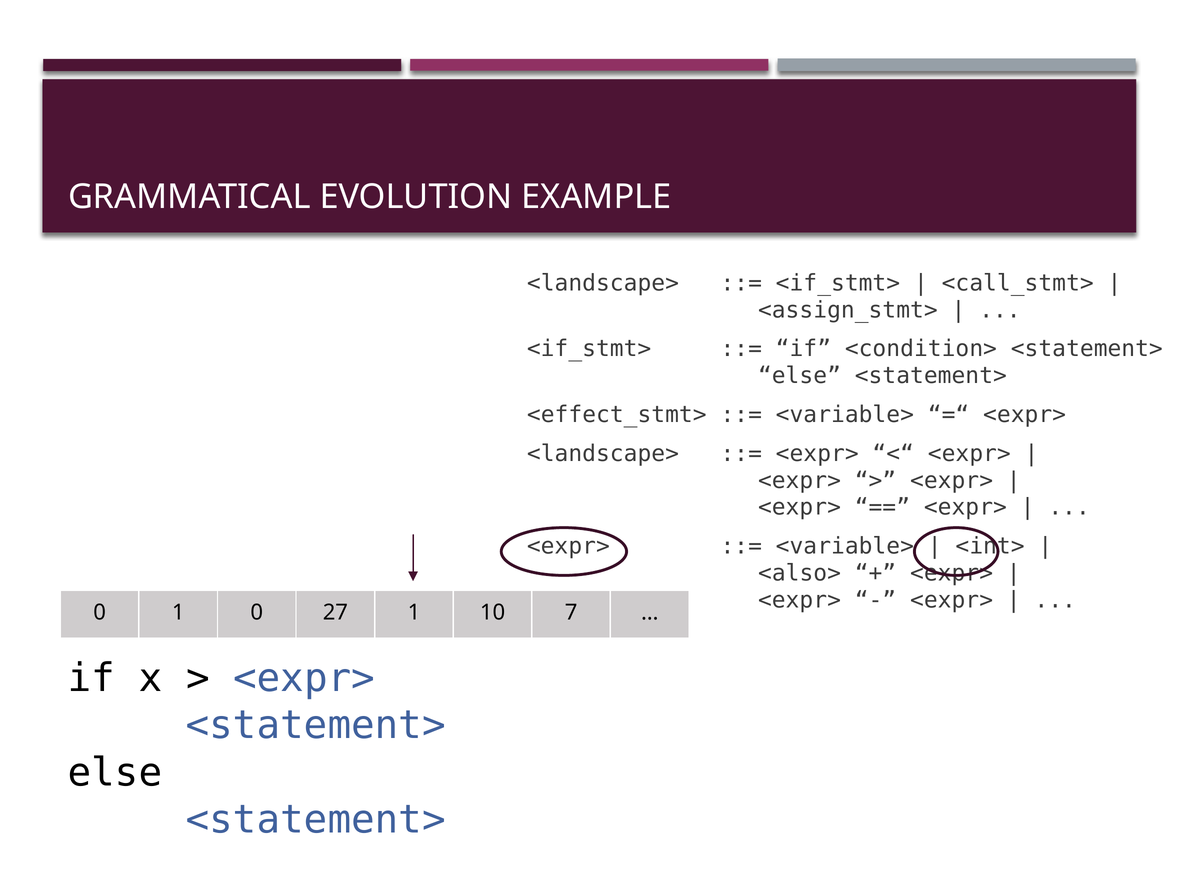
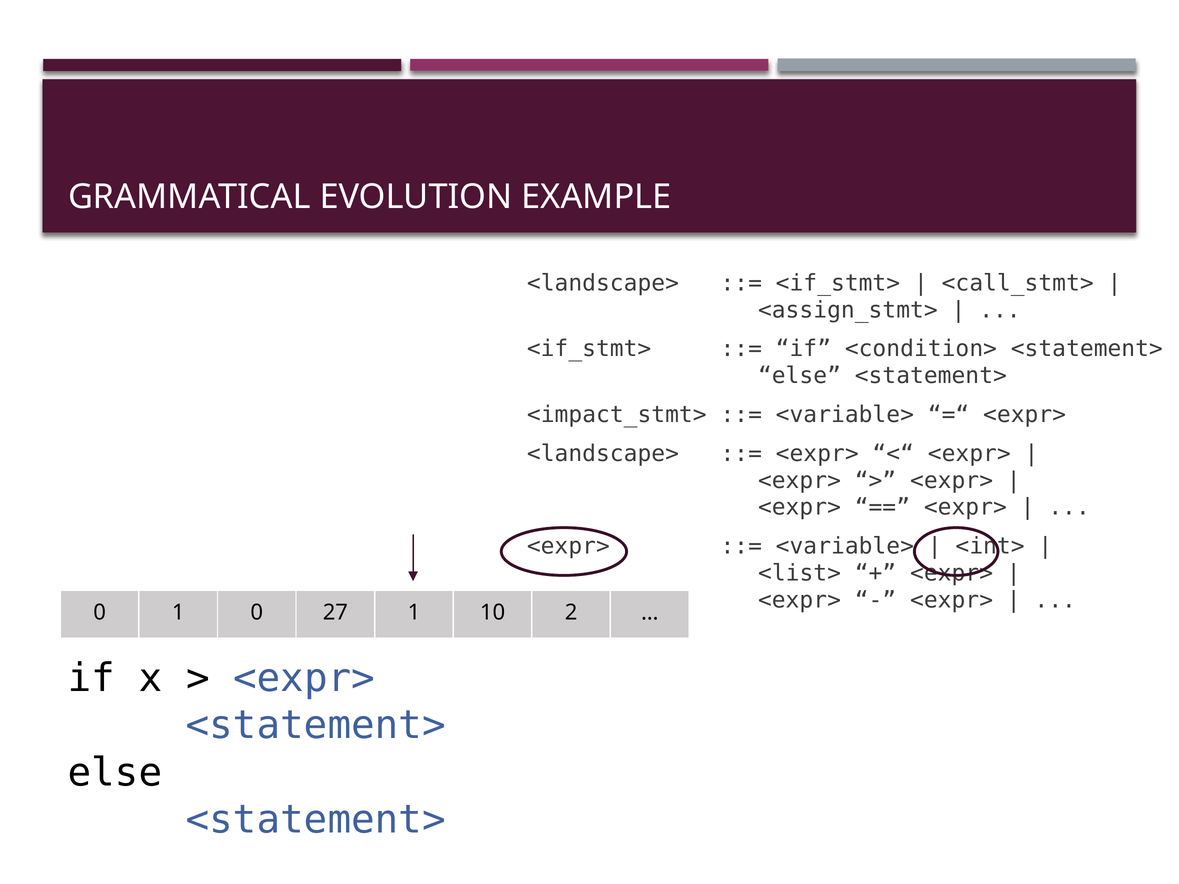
<effect_stmt>: <effect_stmt> -> <impact_stmt> (617, 415)
<also>: <also> -> <list> (800, 573)
7: 7 -> 2 (571, 613)
